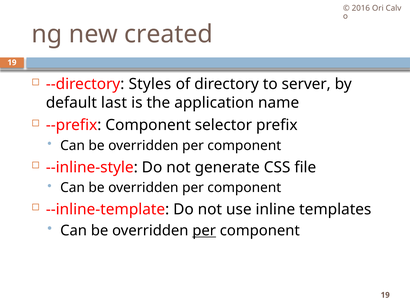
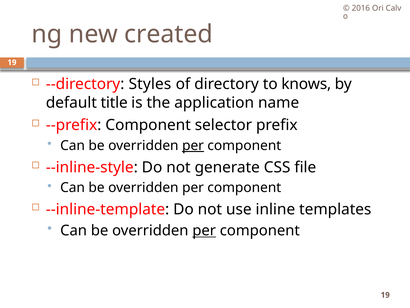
server: server -> knows (306, 84)
last: last -> title (114, 103)
per underline: none -> present (193, 145)
